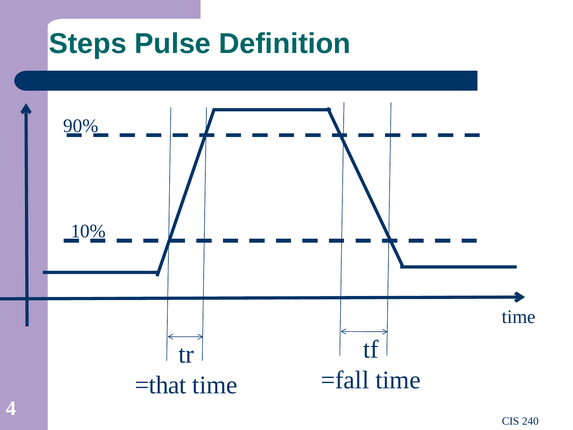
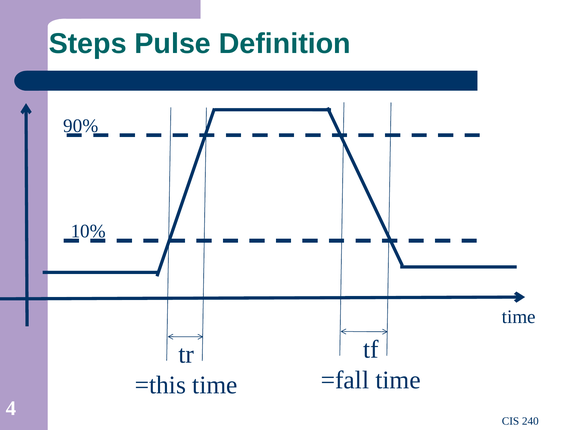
=that: =that -> =this (160, 385)
